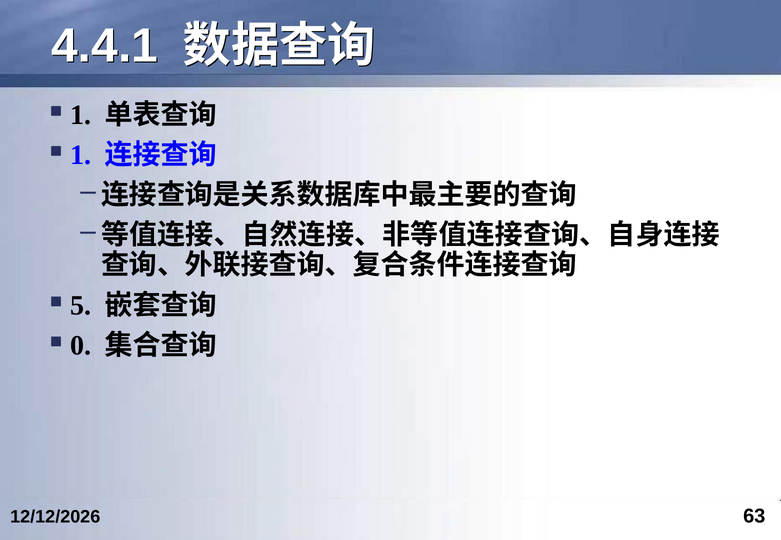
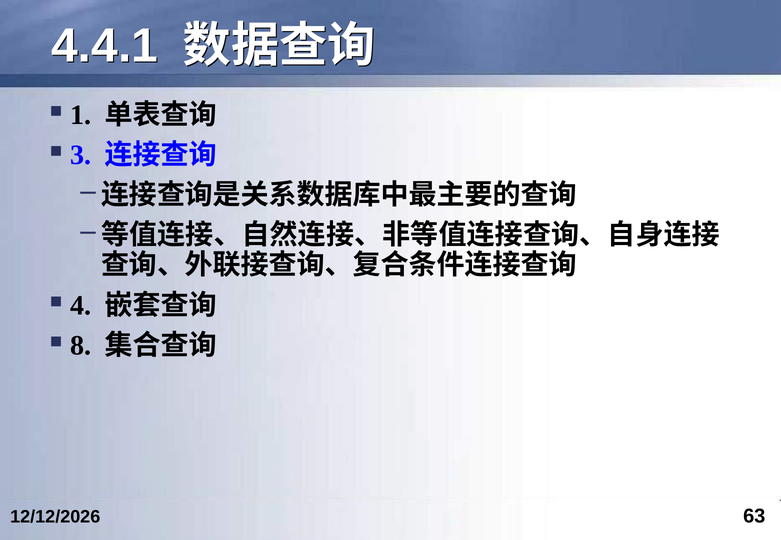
1: 1 -> 3 (81, 155)
5: 5 -> 4 (81, 306)
0: 0 -> 8 (81, 346)
